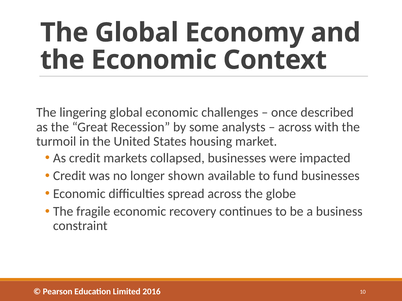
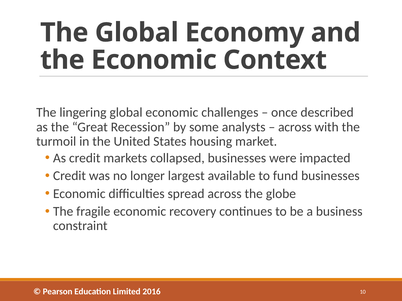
shown: shown -> largest (186, 176)
